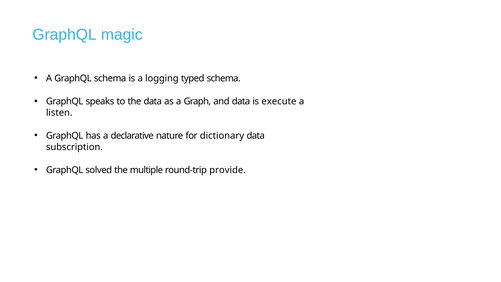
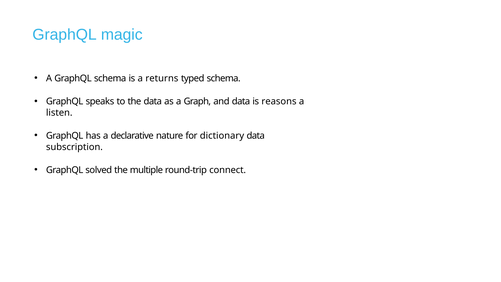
logging: logging -> returns (162, 78)
execute: execute -> reasons (279, 101)
provide: provide -> connect (228, 170)
